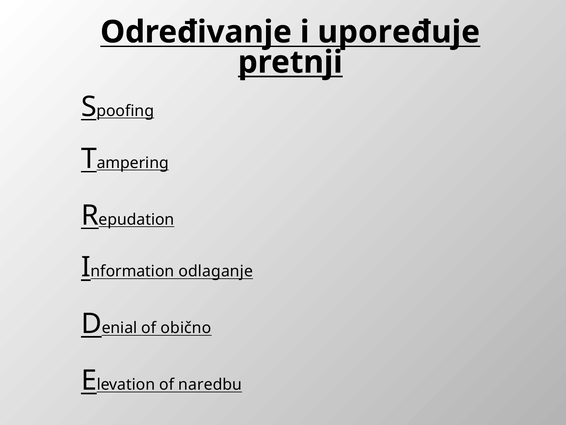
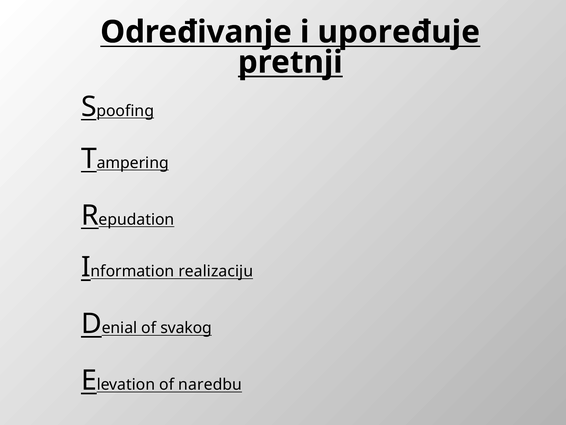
odlaganje: odlaganje -> realizaciju (216, 271)
obično: obično -> svakog (186, 328)
